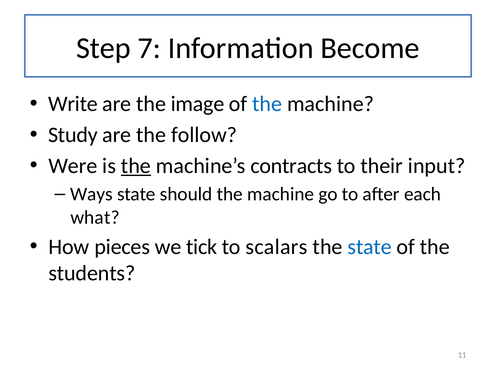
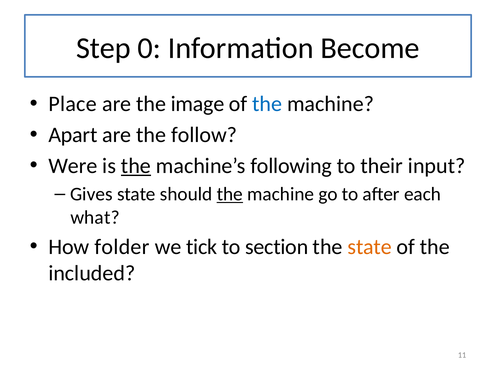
7: 7 -> 0 (149, 48)
Write: Write -> Place (73, 104)
Study: Study -> Apart (73, 135)
contracts: contracts -> following (291, 166)
Ways: Ways -> Gives (91, 194)
the underline: none -> present (230, 194)
pieces: pieces -> folder (122, 247)
scalars: scalars -> section (277, 247)
state colour: blue -> orange (370, 247)
students: students -> included (92, 273)
